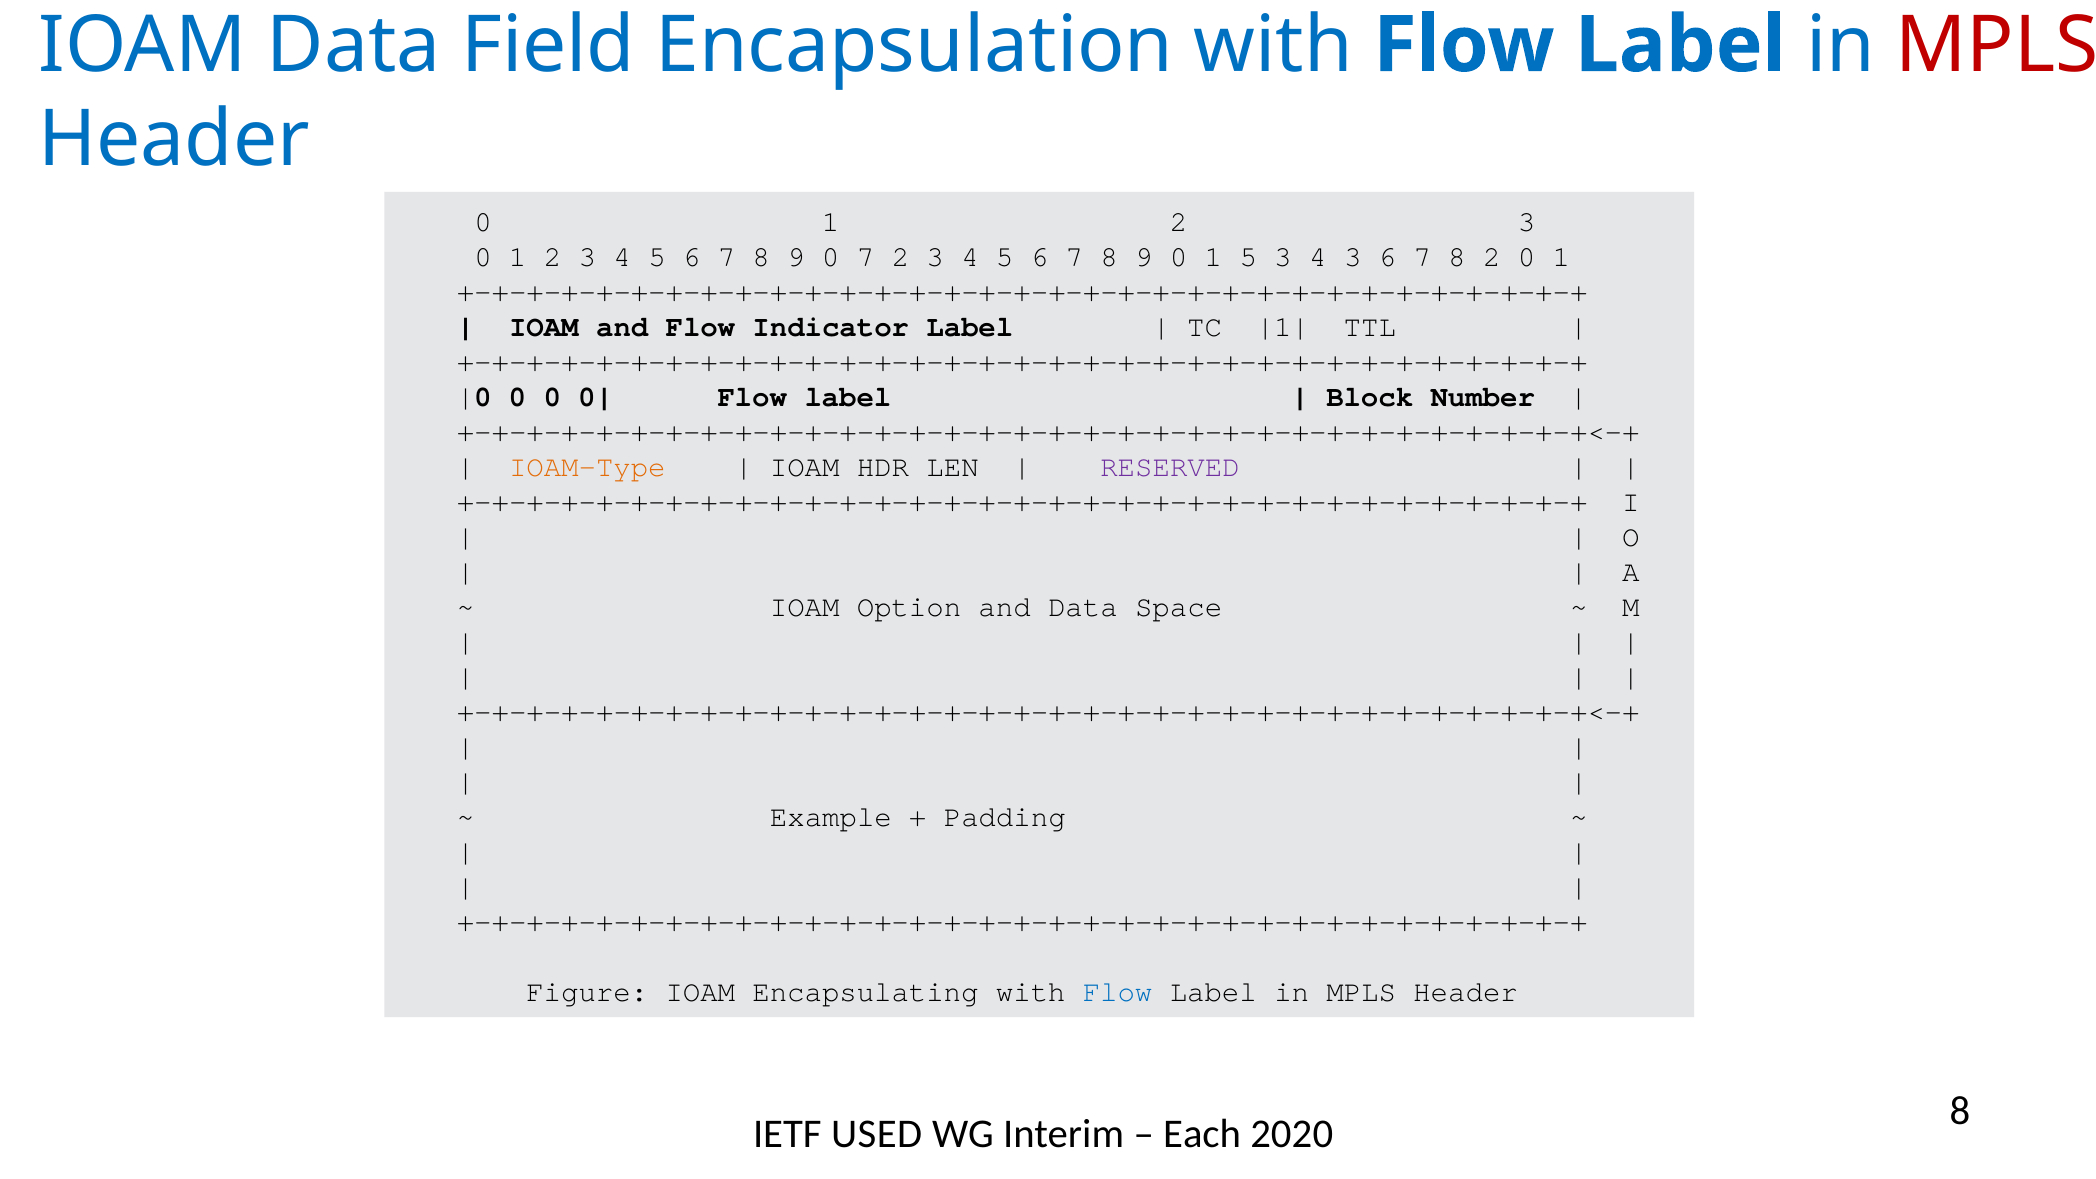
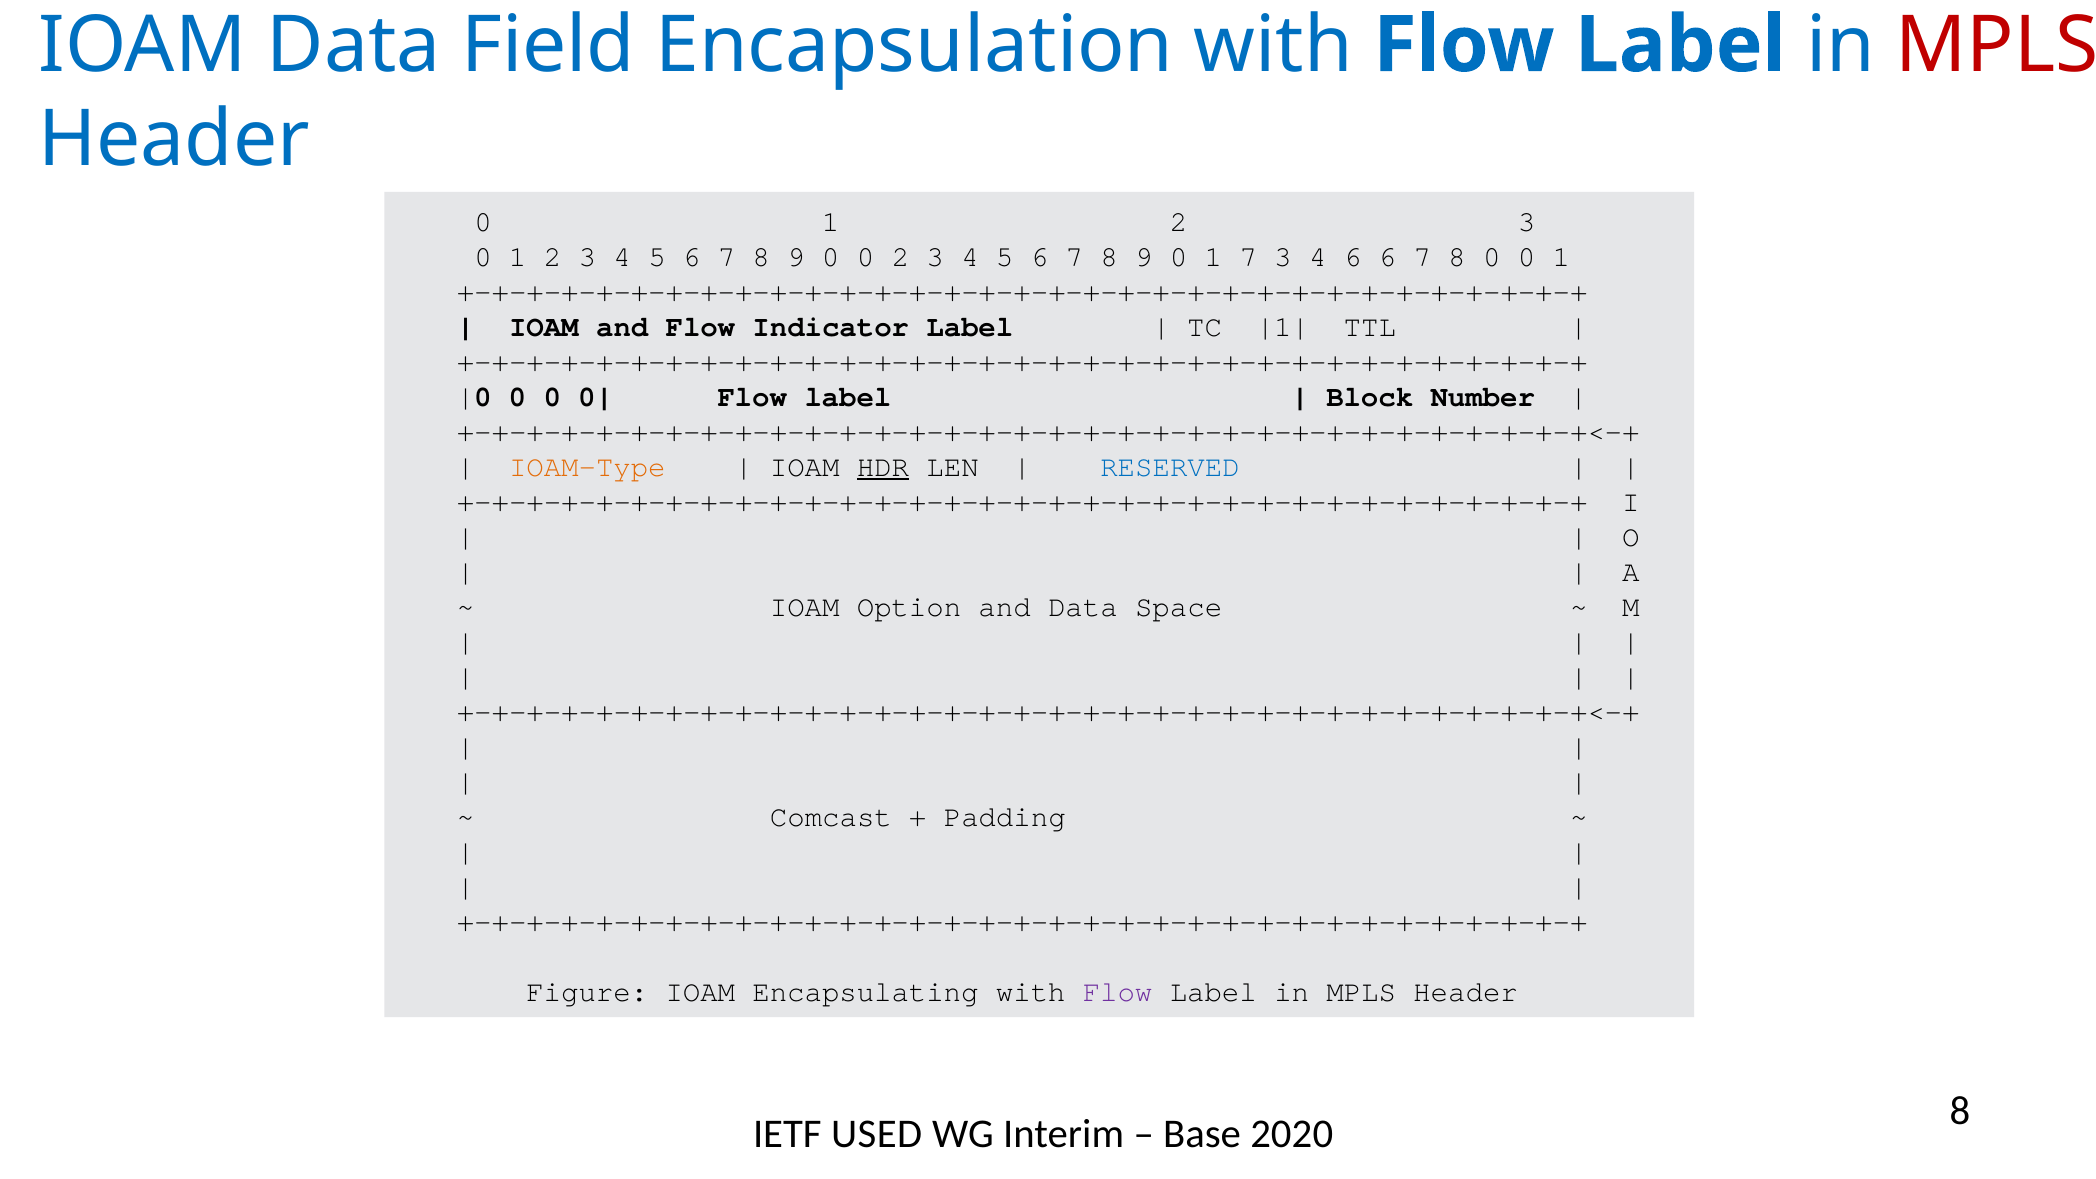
9 0 7: 7 -> 0 (866, 257)
1 5: 5 -> 7 (1248, 257)
4 3: 3 -> 6 (1353, 257)
7 8 2: 2 -> 0 (1492, 257)
HDR underline: none -> present (883, 467)
RESERVED colour: purple -> blue (1170, 467)
Example: Example -> Comcast (831, 817)
Flow colour: blue -> purple (1118, 992)
Each: Each -> Base (1202, 1134)
